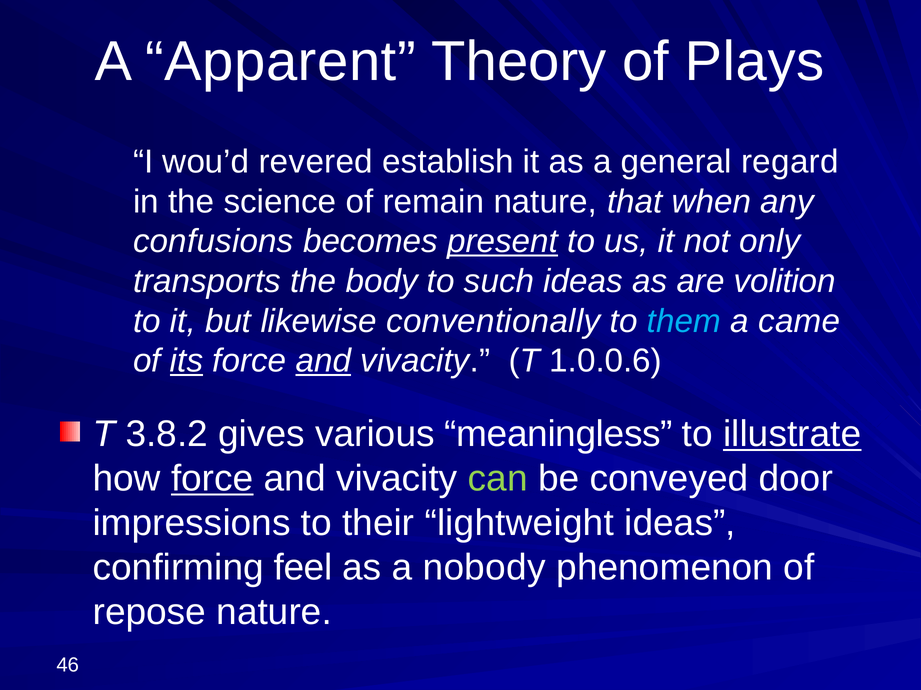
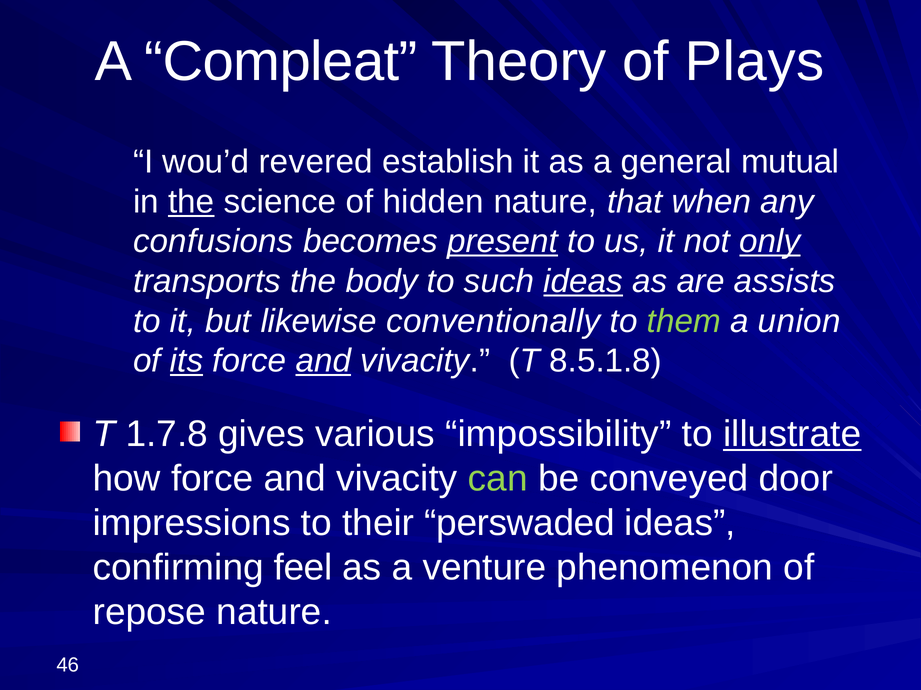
Apparent: Apparent -> Compleat (281, 62)
regard: regard -> mutual (790, 162)
the underline: none -> present (191, 202)
remain: remain -> hidden (433, 202)
only underline: none -> present (770, 242)
ideas underline: none -> present (583, 282)
volition: volition -> assists (785, 282)
them colour: light blue -> light green (684, 321)
came: came -> union (799, 321)
1.0.0.6: 1.0.0.6 -> 8.5.1.8 (606, 361)
3.8.2: 3.8.2 -> 1.7.8 (167, 435)
meaningless: meaningless -> impossibility (558, 435)
force underline: present -> none (212, 479)
lightweight: lightweight -> perswaded (520, 524)
nobody: nobody -> venture (484, 568)
